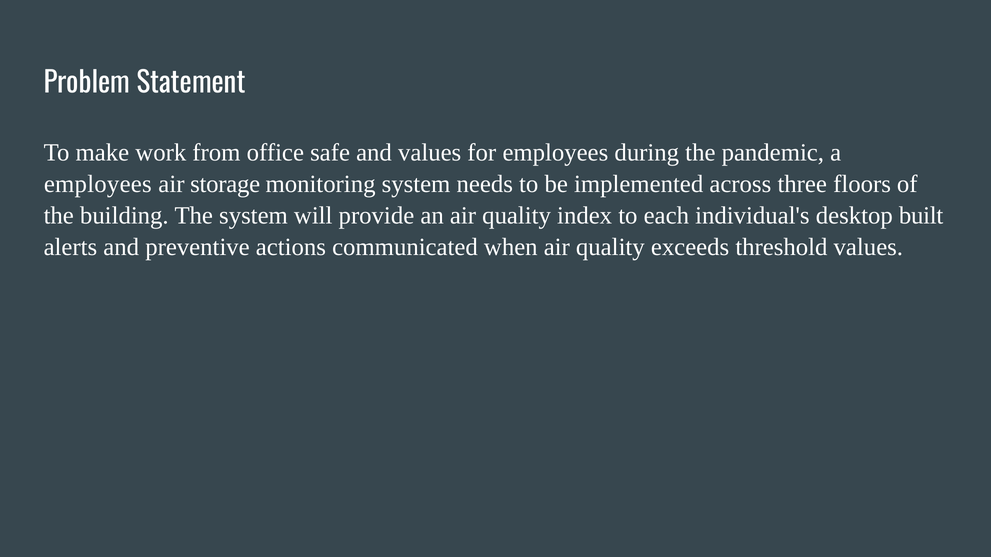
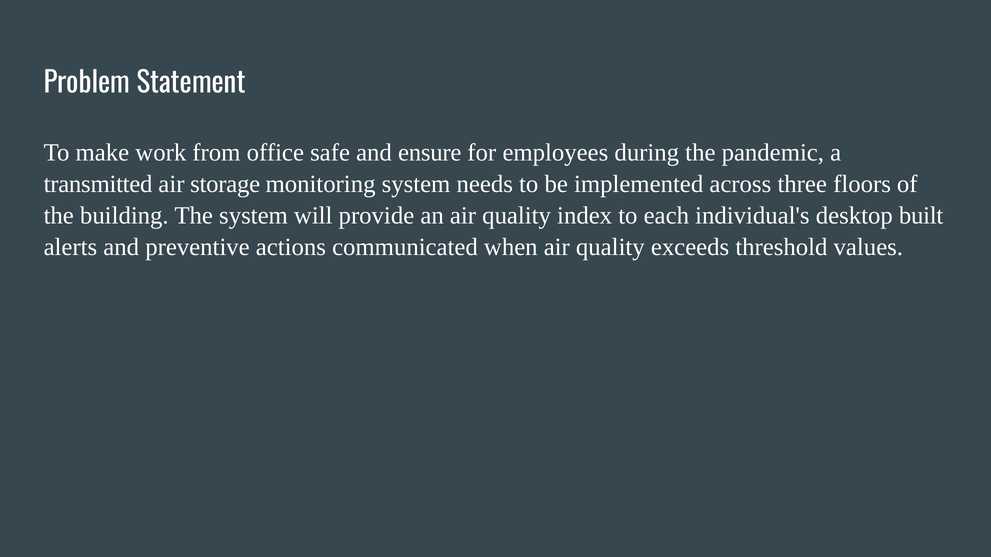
and values: values -> ensure (430, 153)
employees: employees -> transmitted (98, 184)
